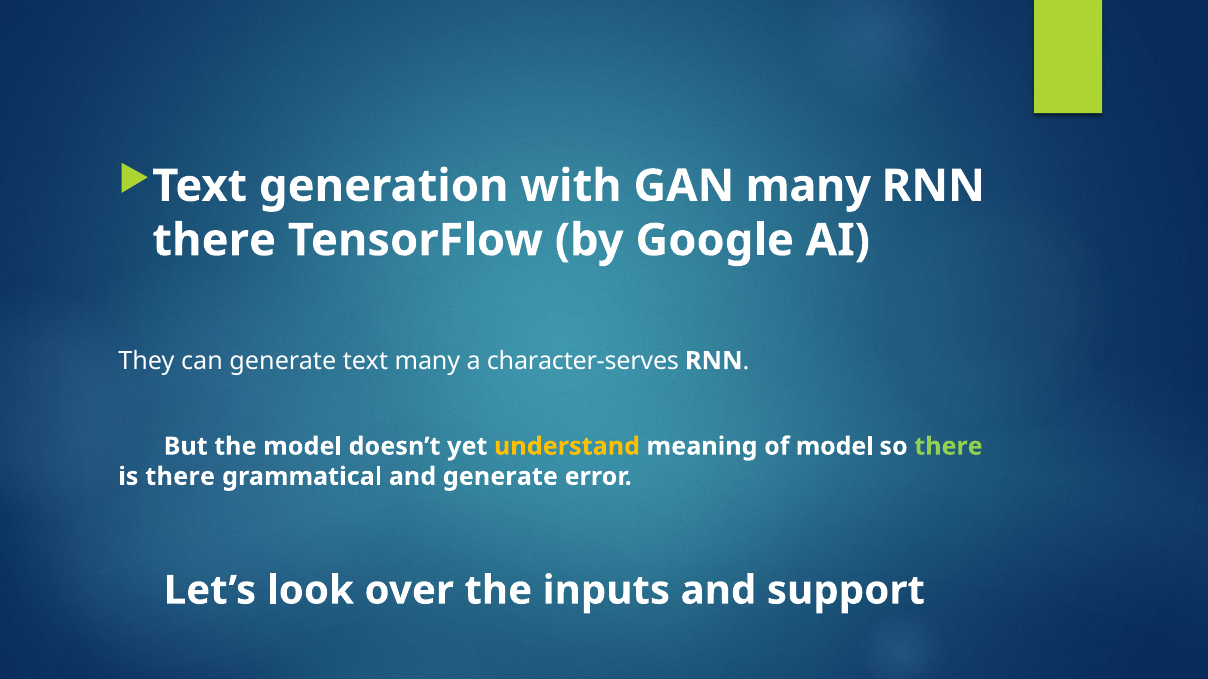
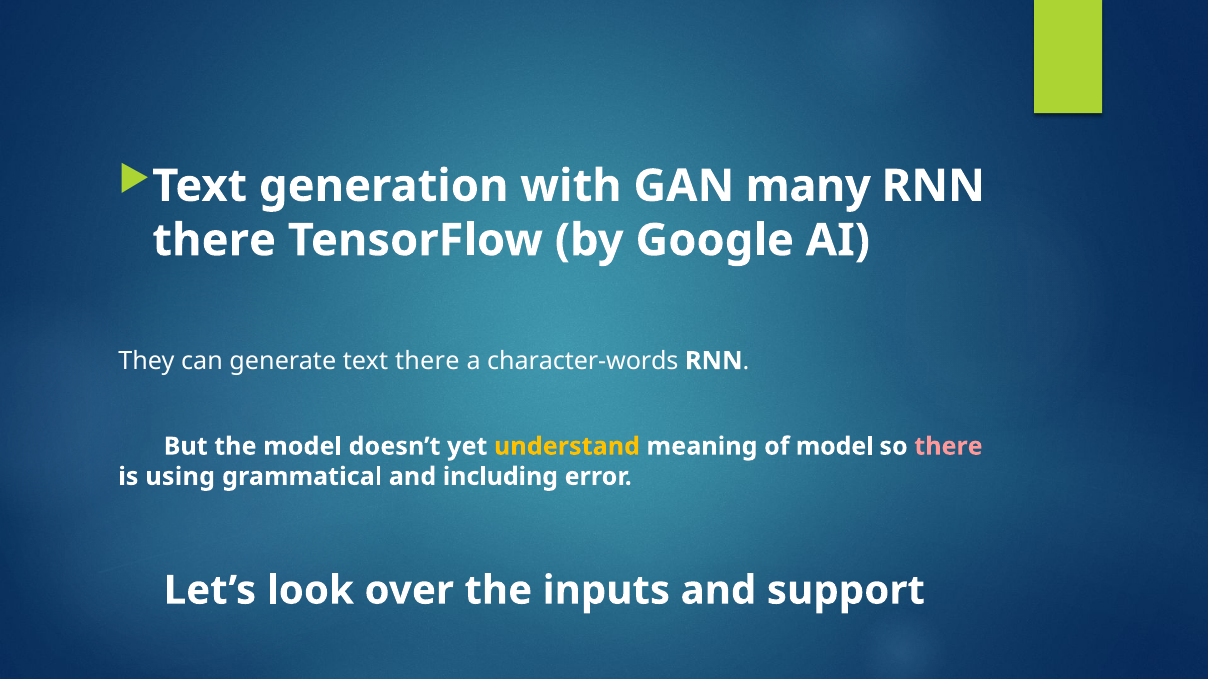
text many: many -> there (427, 361)
character-serves: character-serves -> character-words (583, 361)
there colour: light green -> pink (948, 447)
is there: there -> using (180, 477)
and generate: generate -> including (500, 477)
